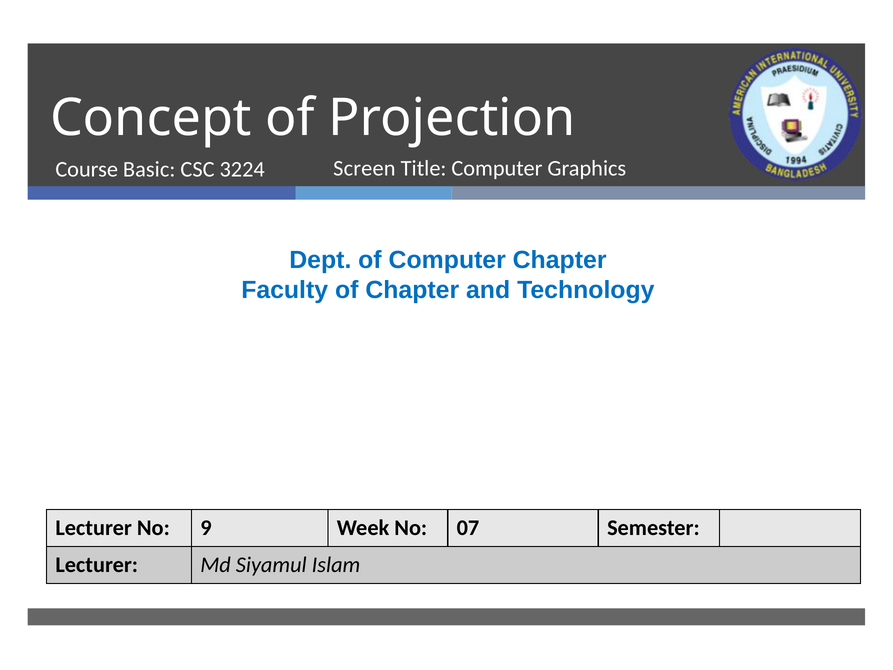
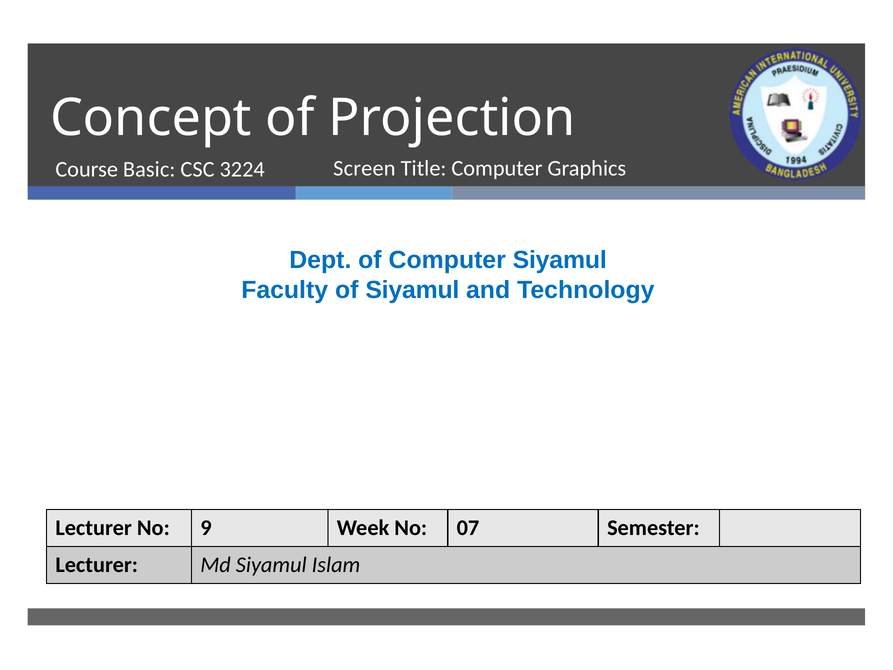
Computer Chapter: Chapter -> Siyamul (560, 260)
of Chapter: Chapter -> Siyamul (412, 290)
